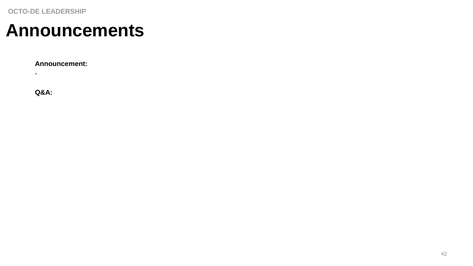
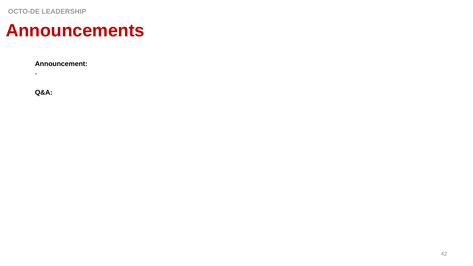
Announcements colour: black -> red (75, 31)
